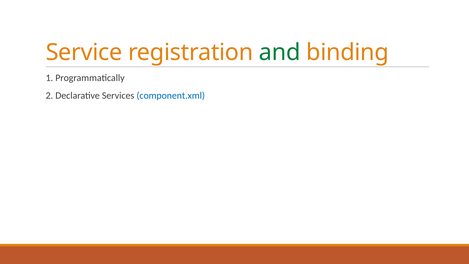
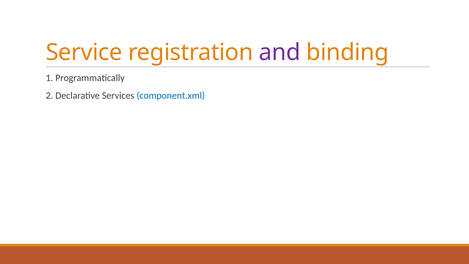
and colour: green -> purple (280, 53)
